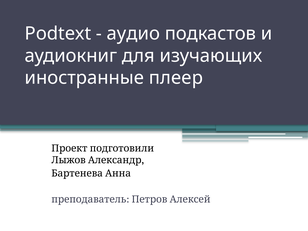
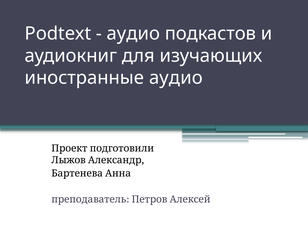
иностранные плеер: плеер -> аудио (176, 78)
